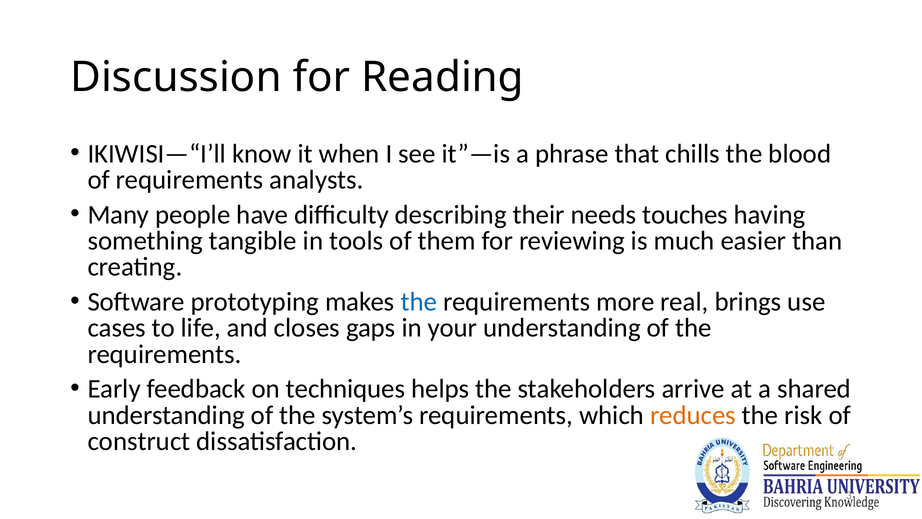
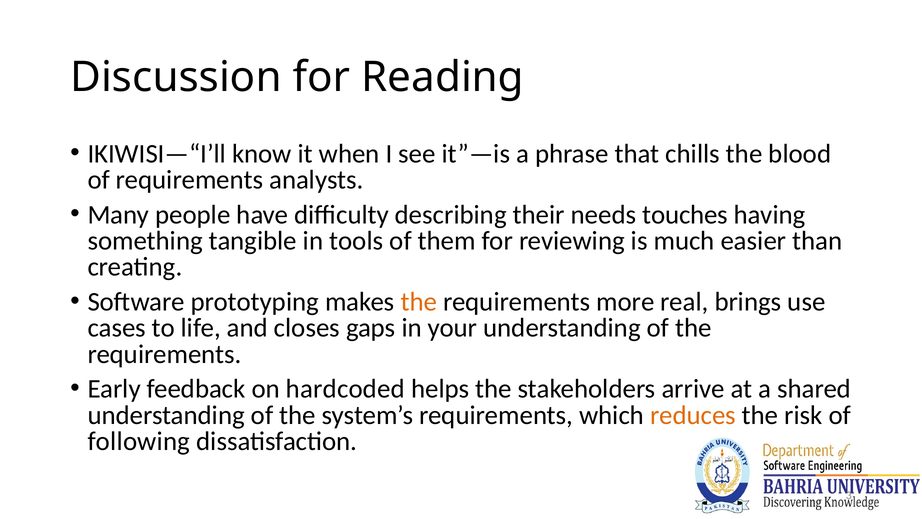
the colour: blue -> orange (419, 302)
techniques: techniques -> hardcoded (345, 389)
construct: construct -> following (139, 441)
